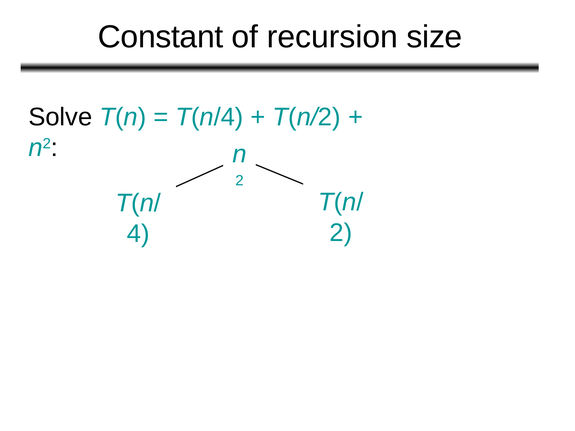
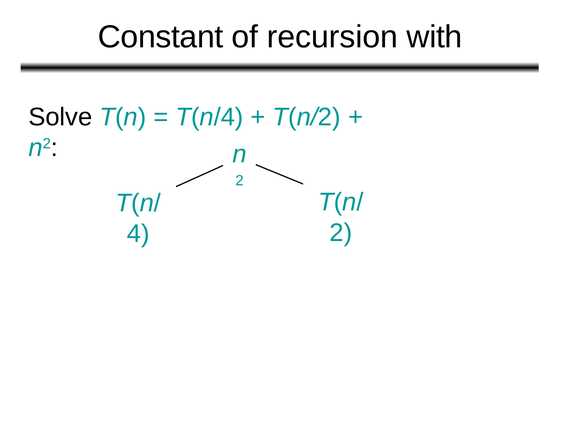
size: size -> with (435, 37)
